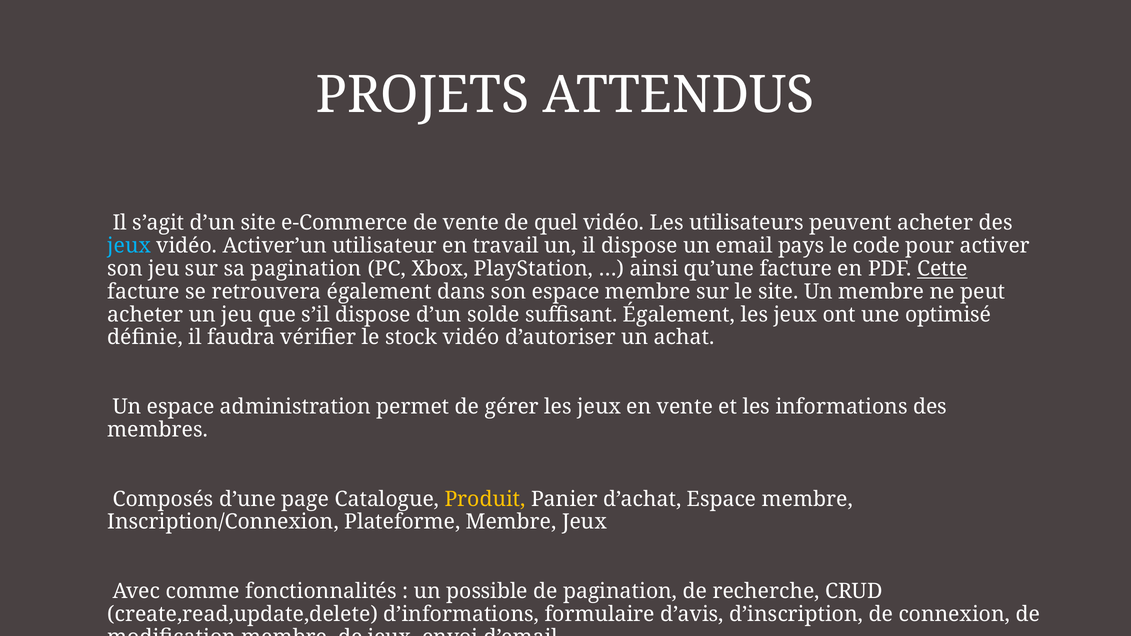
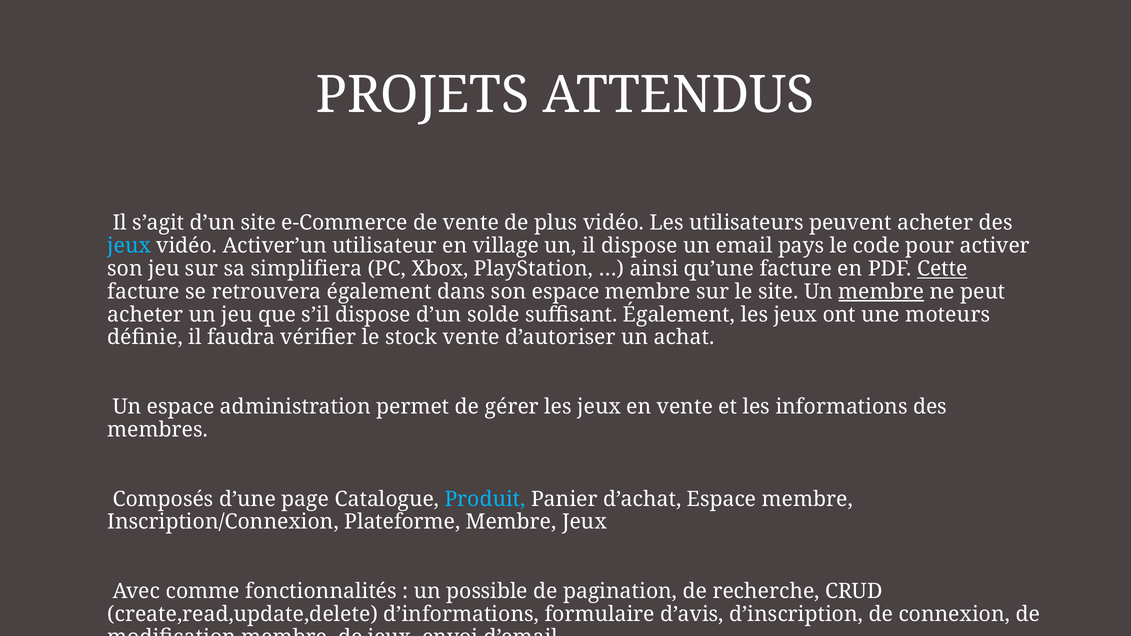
quel: quel -> plus (556, 223)
travail: travail -> village (506, 246)
sa pagination: pagination -> simplifiera (306, 269)
membre underline: none -> present (881, 292)
optimisé: optimisé -> moteurs (948, 315)
stock vidéo: vidéo -> vente (471, 338)
Produit colour: yellow -> light blue (485, 499)
